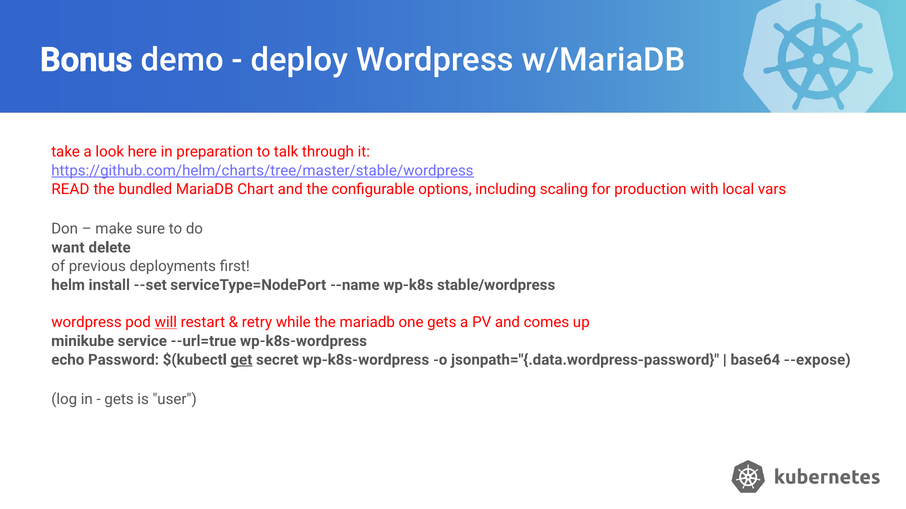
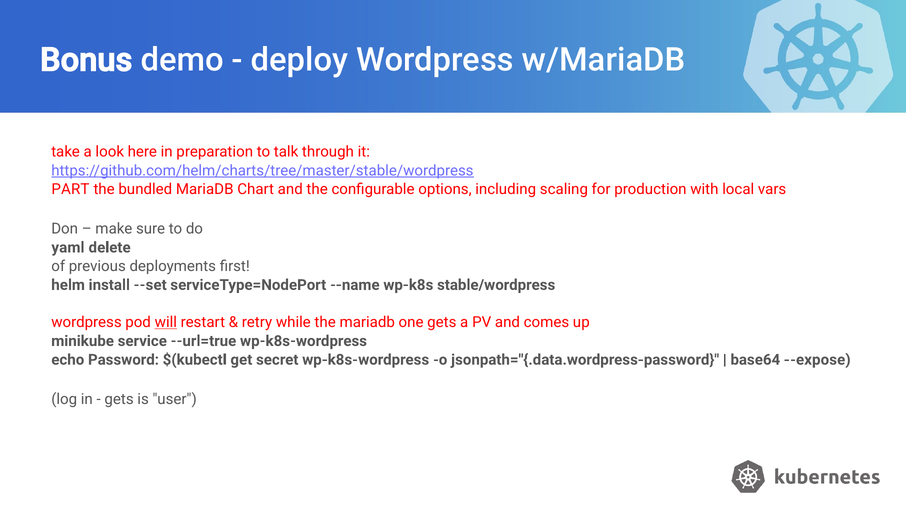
READ: READ -> PART (70, 190)
want: want -> yaml (68, 248)
get underline: present -> none (241, 360)
